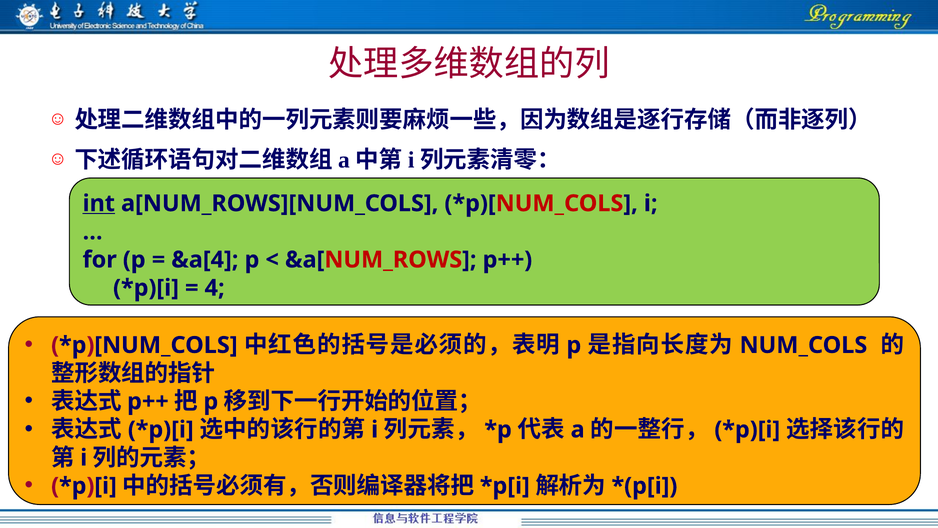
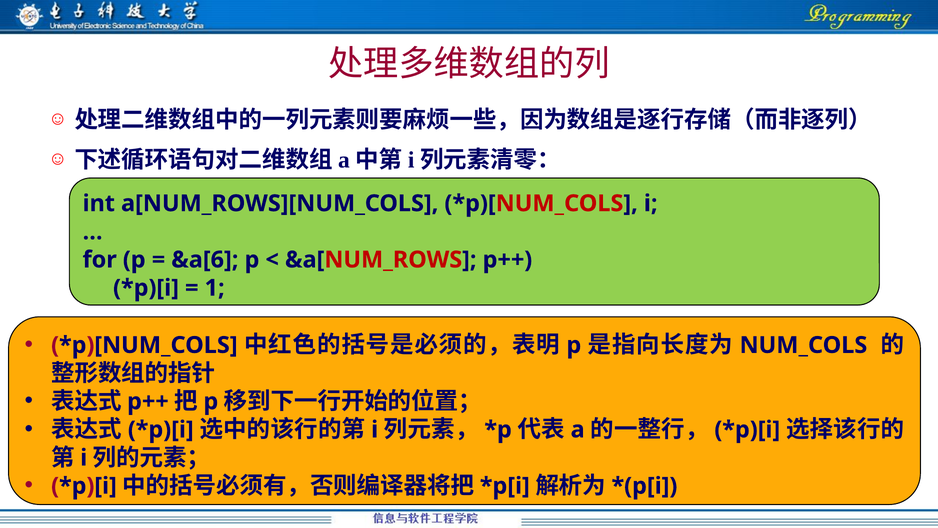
int underline: present -> none (99, 203)
&a[4: &a[4 -> &a[6 (205, 260)
4: 4 -> 1 (215, 288)
